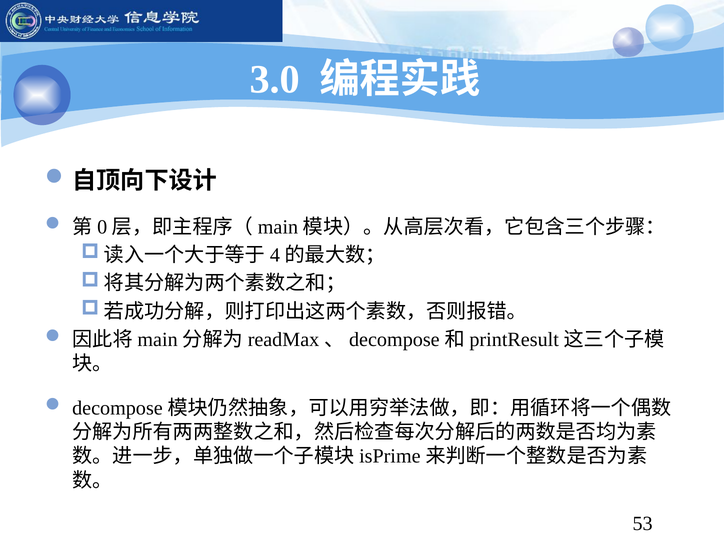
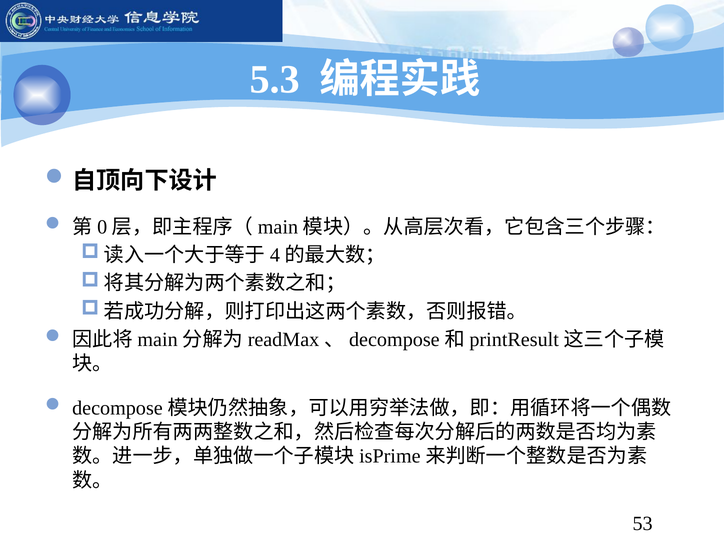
3.0: 3.0 -> 5.3 (275, 79)
